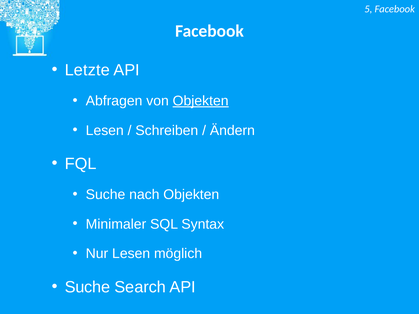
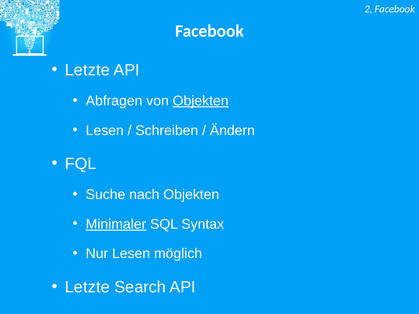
5: 5 -> 2 (368, 9)
Minimaler underline: none -> present (116, 224)
Suche: Suche -> Letzte (87, 287)
